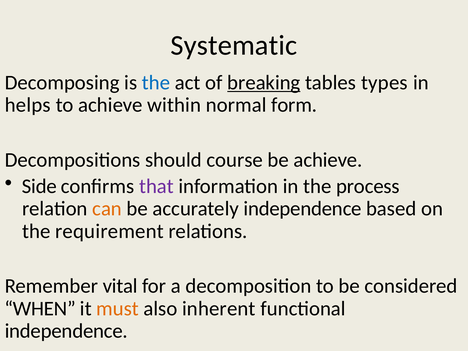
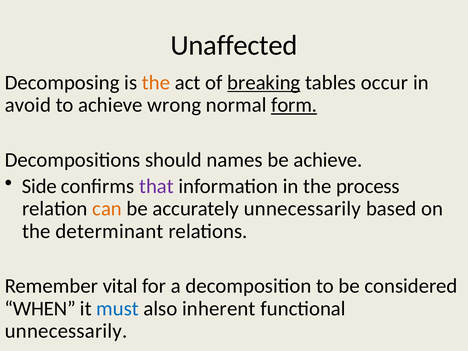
Systematic: Systematic -> Unaffected (234, 45)
the colour: blue -> orange (156, 83)
types: types -> occur (384, 83)
helps: helps -> avoid (28, 105)
within: within -> wrong (174, 105)
form underline: none -> present (294, 105)
course: course -> names (235, 160)
accurately independence: independence -> unnecessarily (302, 209)
requirement: requirement -> determinant (109, 231)
must colour: orange -> blue (118, 309)
independence: independence -> unnecessarily (66, 331)
